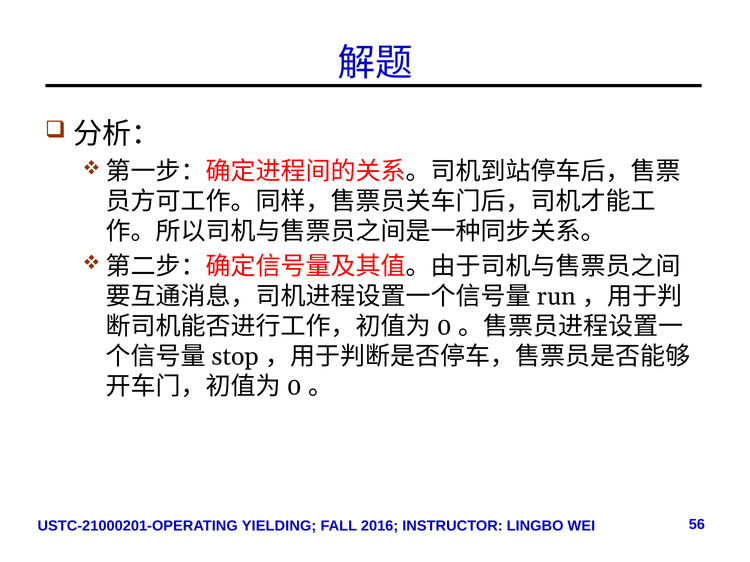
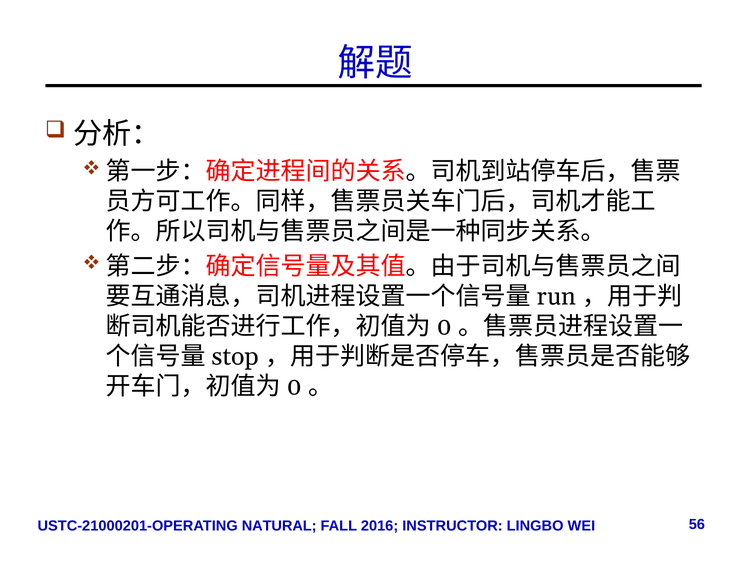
YIELDING: YIELDING -> NATURAL (279, 526)
